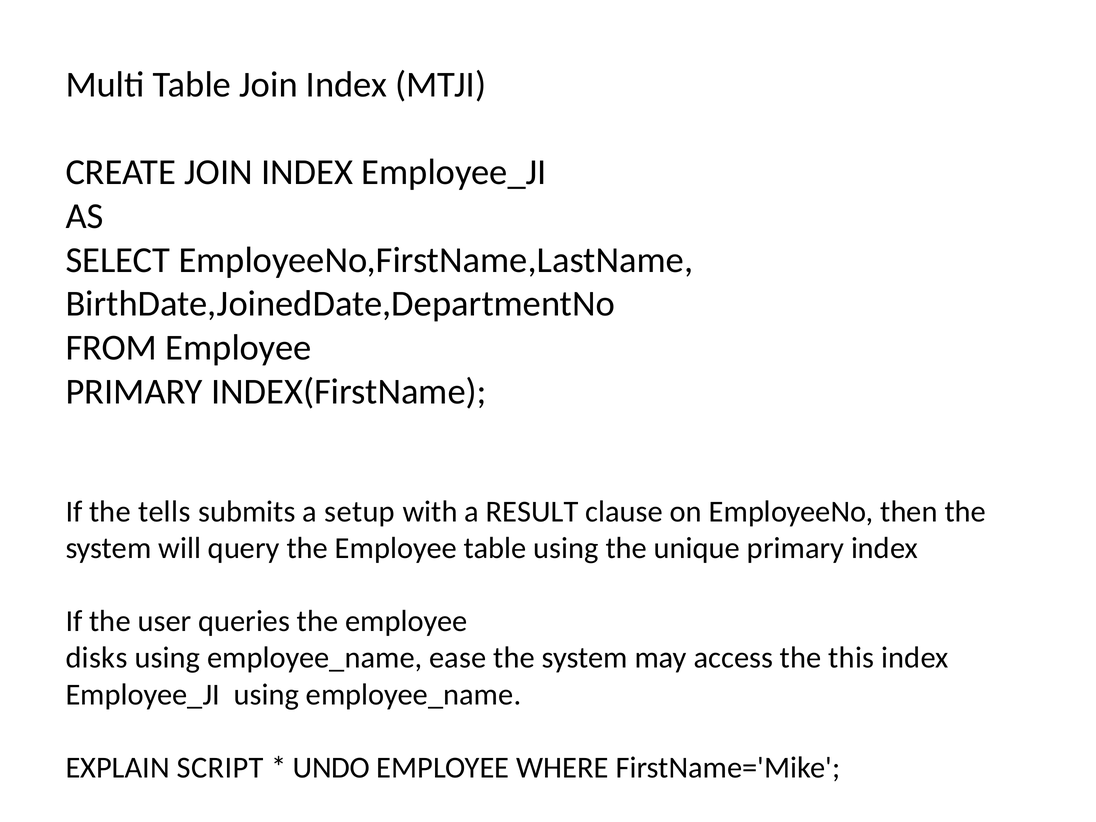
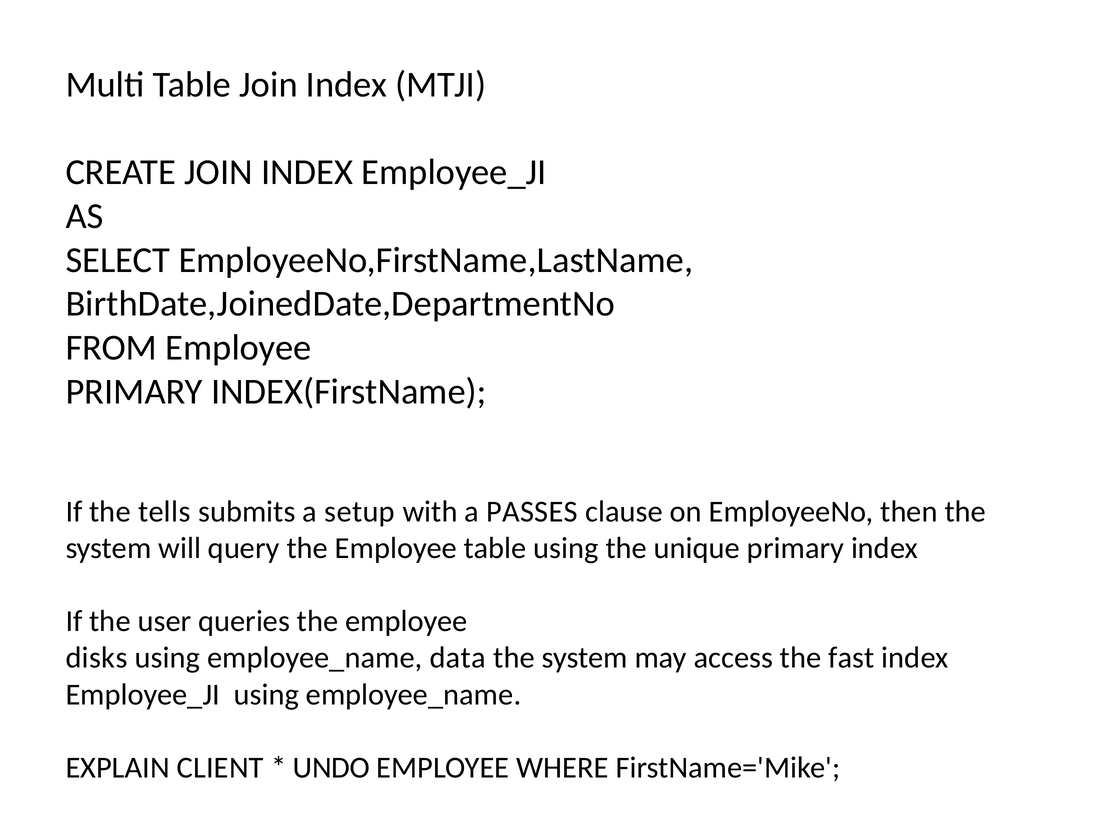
RESULT: RESULT -> PASSES (532, 512)
ease: ease -> data (458, 658)
this: this -> fast (851, 658)
SCRIPT: SCRIPT -> CLIENT (220, 768)
